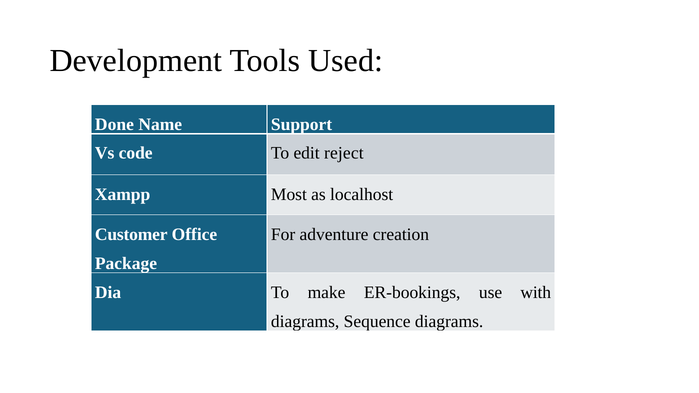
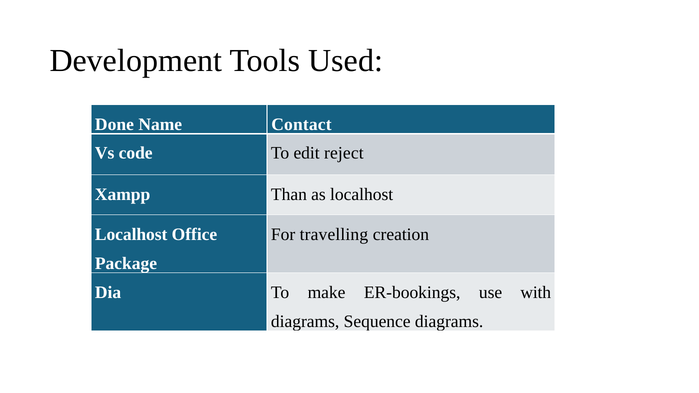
Support: Support -> Contact (301, 124)
Most: Most -> Than (289, 194)
Customer: Customer -> Localhost (131, 234)
adventure: adventure -> travelling (334, 234)
